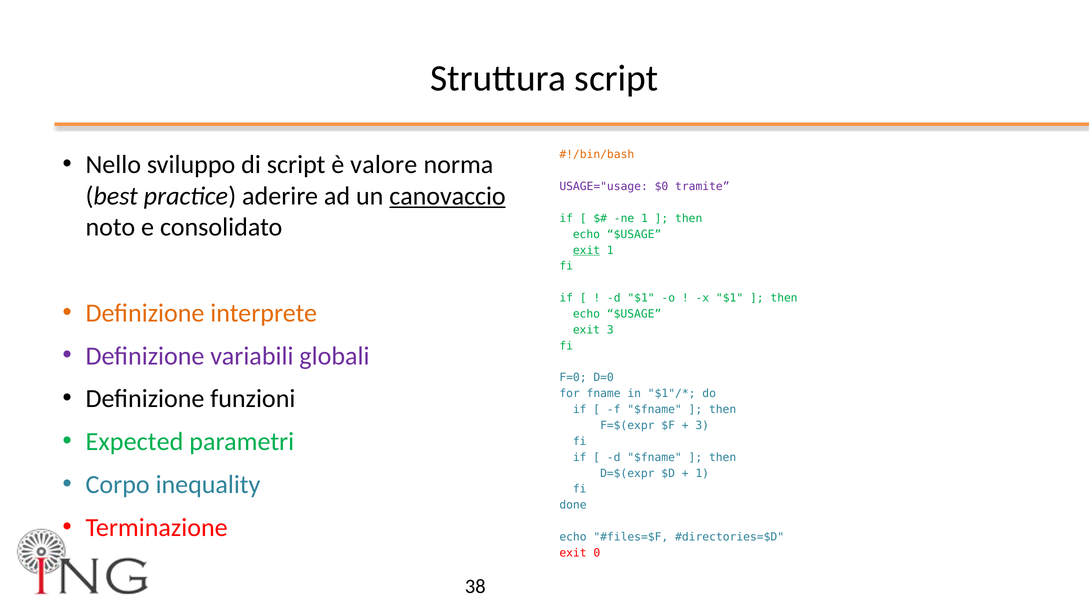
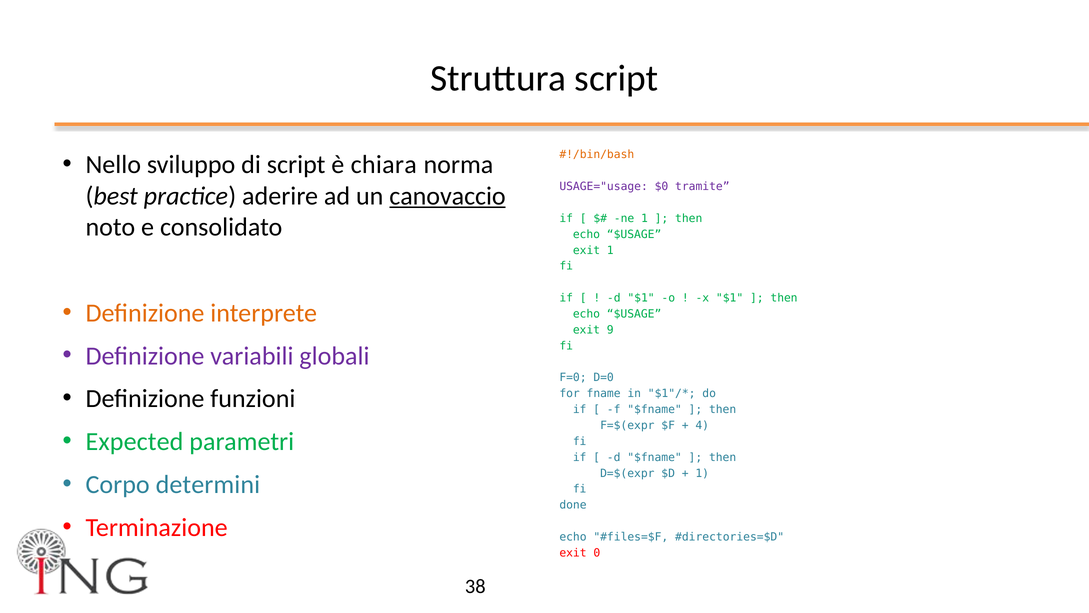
valore: valore -> chiara (384, 164)
exit underline: present -> none (587, 250)
exit 3: 3 -> 9 (610, 330)
3: 3 -> 4 (702, 425)
inequality: inequality -> determini (208, 484)
